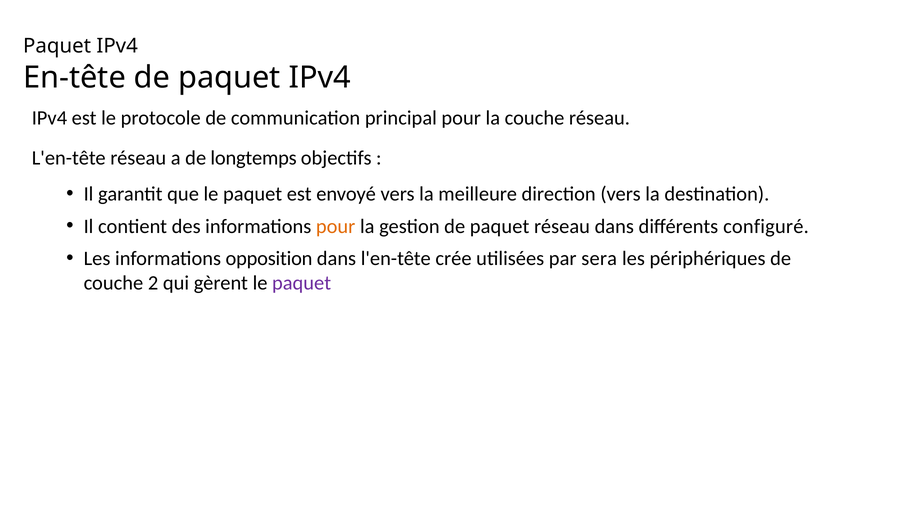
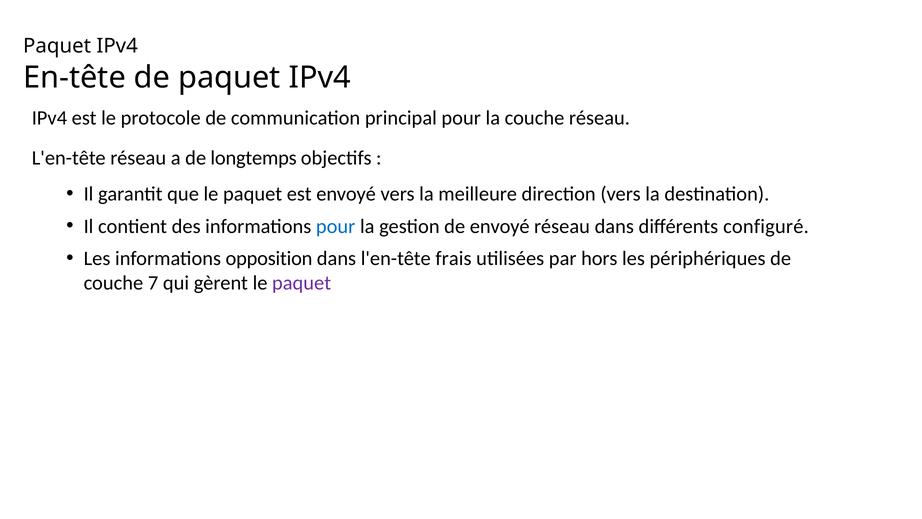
pour colour: orange -> blue (336, 226)
gestion de paquet: paquet -> envoyé (500, 226)
crée: crée -> frais (453, 258)
sera: sera -> hors (599, 258)
2: 2 -> 7 (153, 283)
